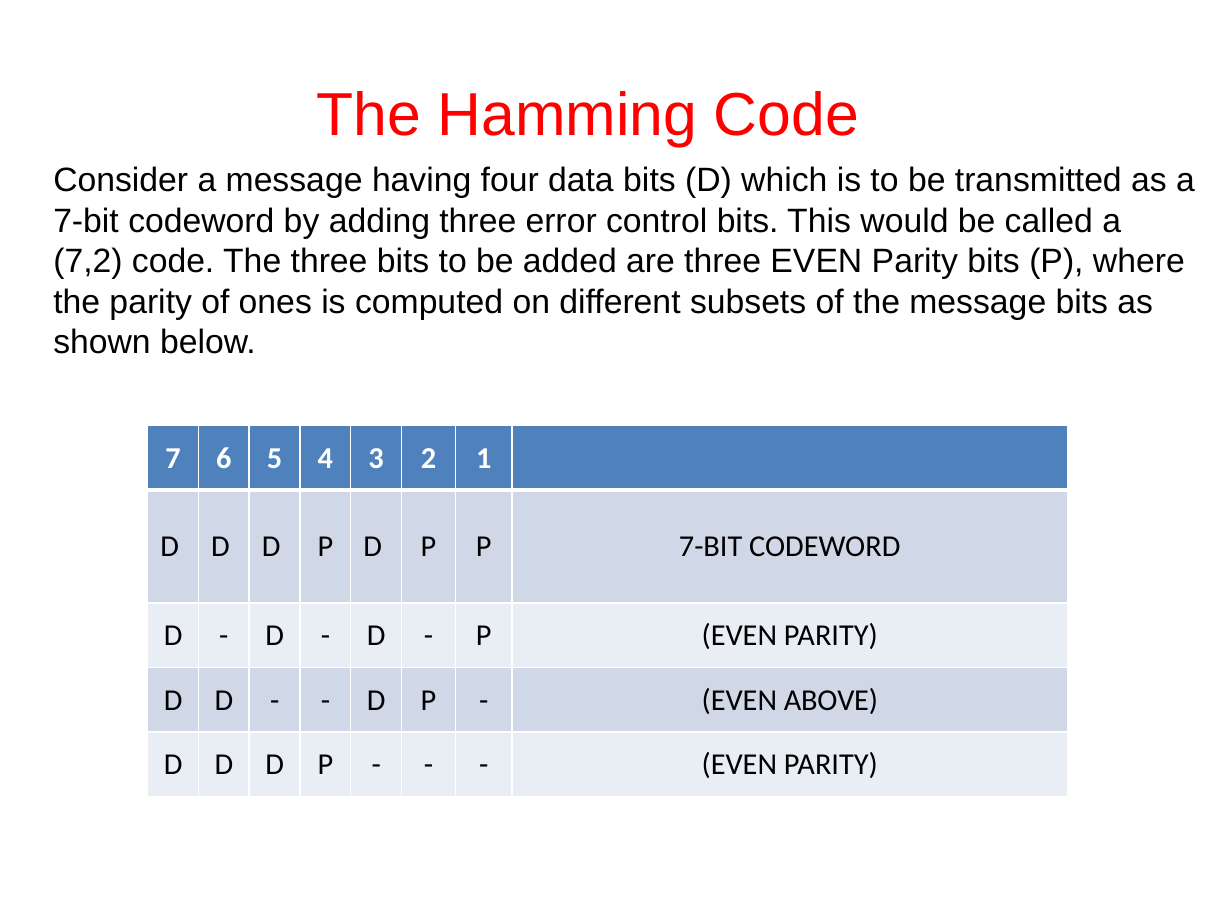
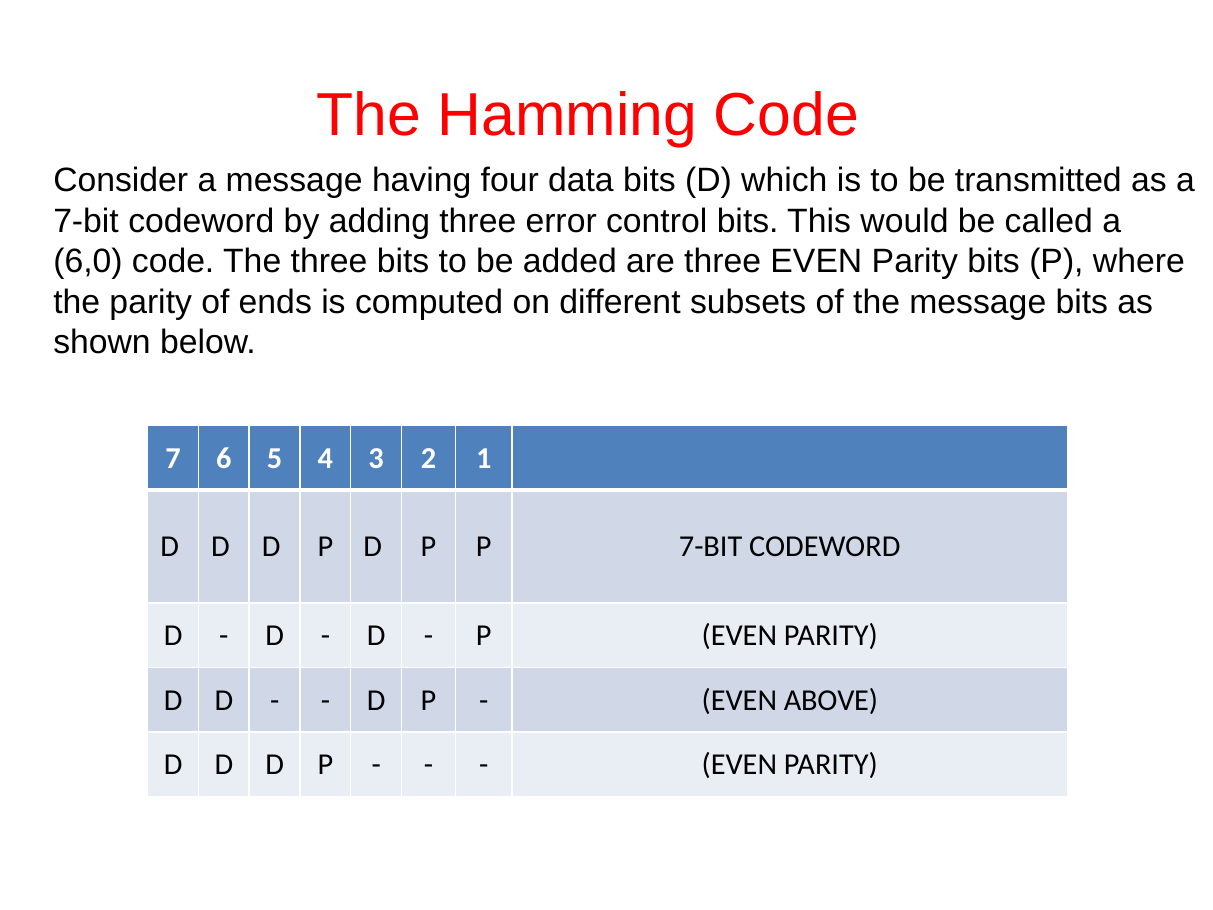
7,2: 7,2 -> 6,0 (88, 261)
ones: ones -> ends (275, 302)
